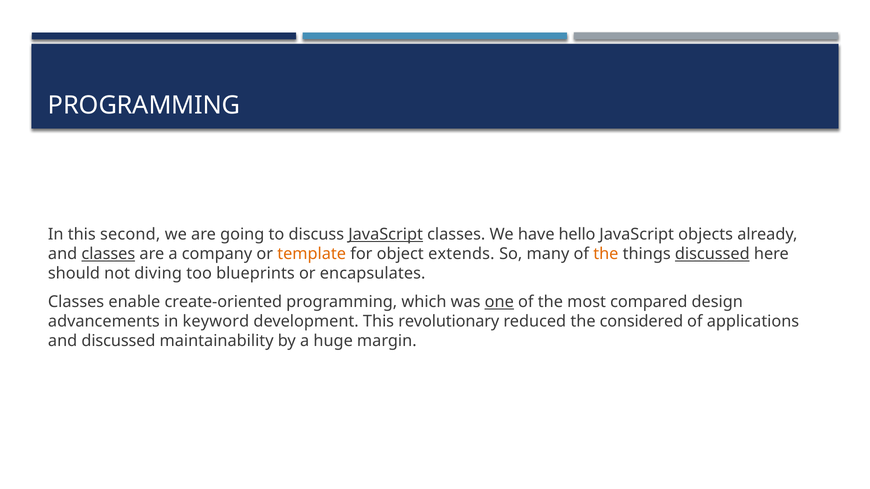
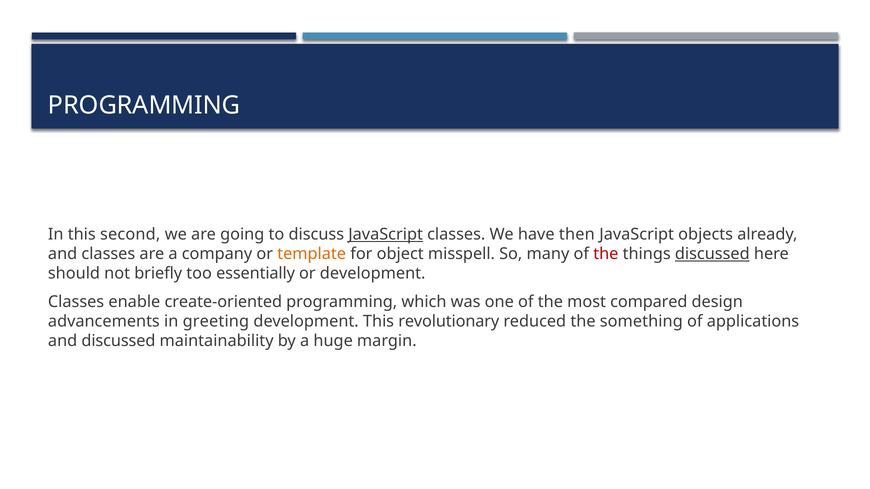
hello: hello -> then (577, 235)
classes underline: present -> none (108, 254)
extends: extends -> misspell (461, 254)
the colour: orange -> red (606, 254)
diving: diving -> briefly (158, 274)
blueprints: blueprints -> essentially (256, 274)
or encapsulates: encapsulates -> development (373, 274)
one underline: present -> none (499, 302)
keyword: keyword -> greeting (216, 322)
considered: considered -> something (641, 322)
